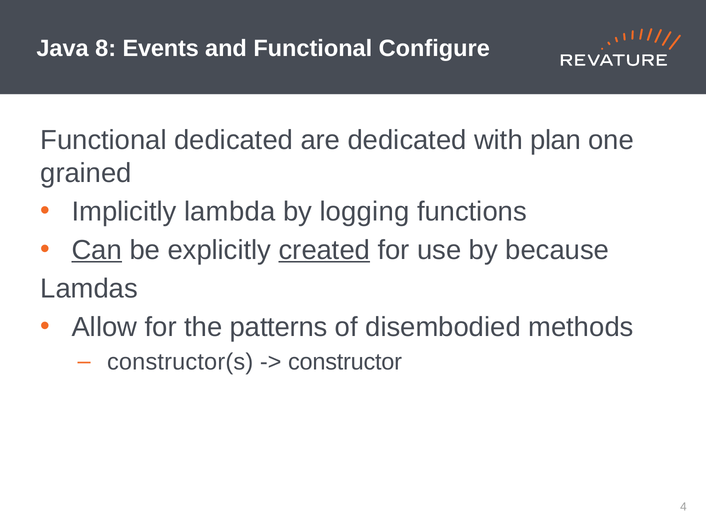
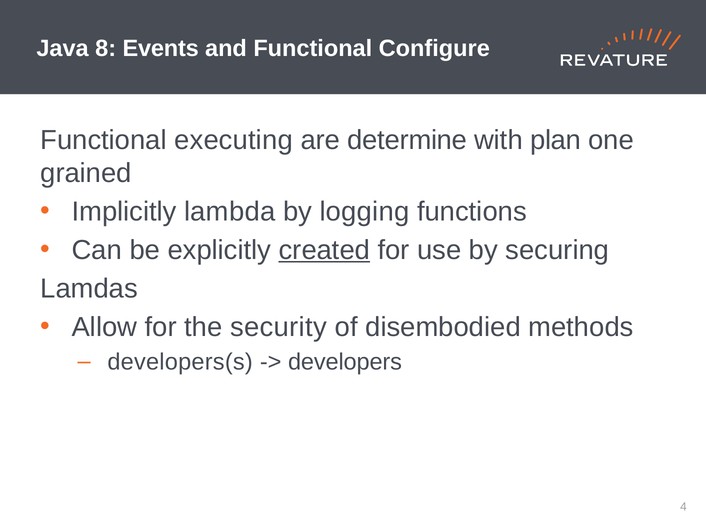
Functional dedicated: dedicated -> executing (234, 140)
are dedicated: dedicated -> determine (407, 140)
Can underline: present -> none (97, 250)
because: because -> securing (557, 250)
patterns: patterns -> security (279, 327)
constructor(s: constructor(s -> developers(s (180, 362)
constructor: constructor -> developers (345, 362)
